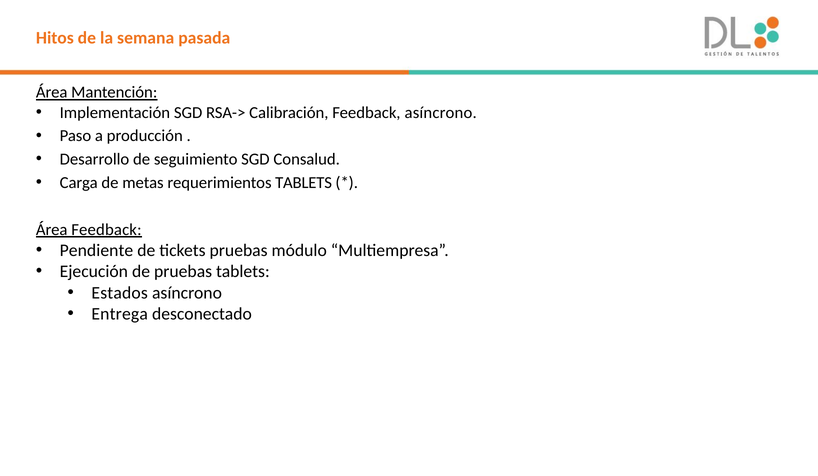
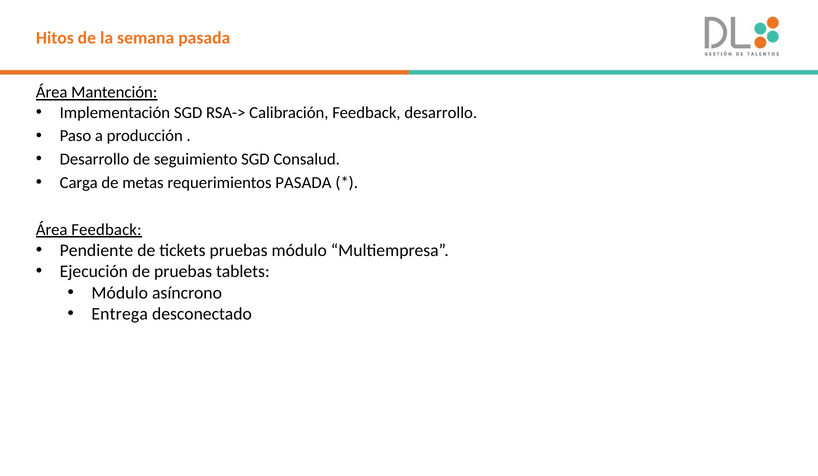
Feedback asíncrono: asíncrono -> desarrollo (441, 112)
requerimientos TABLETS: TABLETS -> PASADA (303, 183)
Estados: Estados -> Módulo (120, 292)
